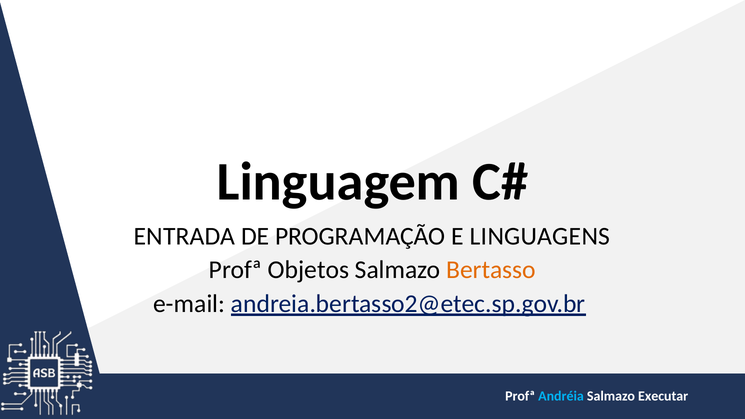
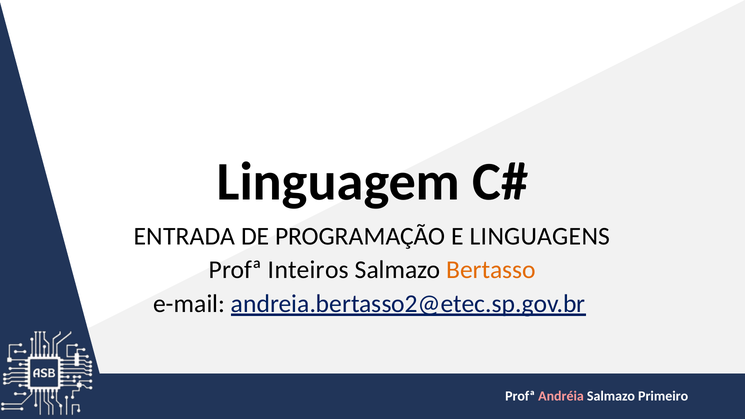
Objetos: Objetos -> Inteiros (308, 270)
Andréia colour: light blue -> pink (561, 396)
Executar: Executar -> Primeiro (663, 396)
